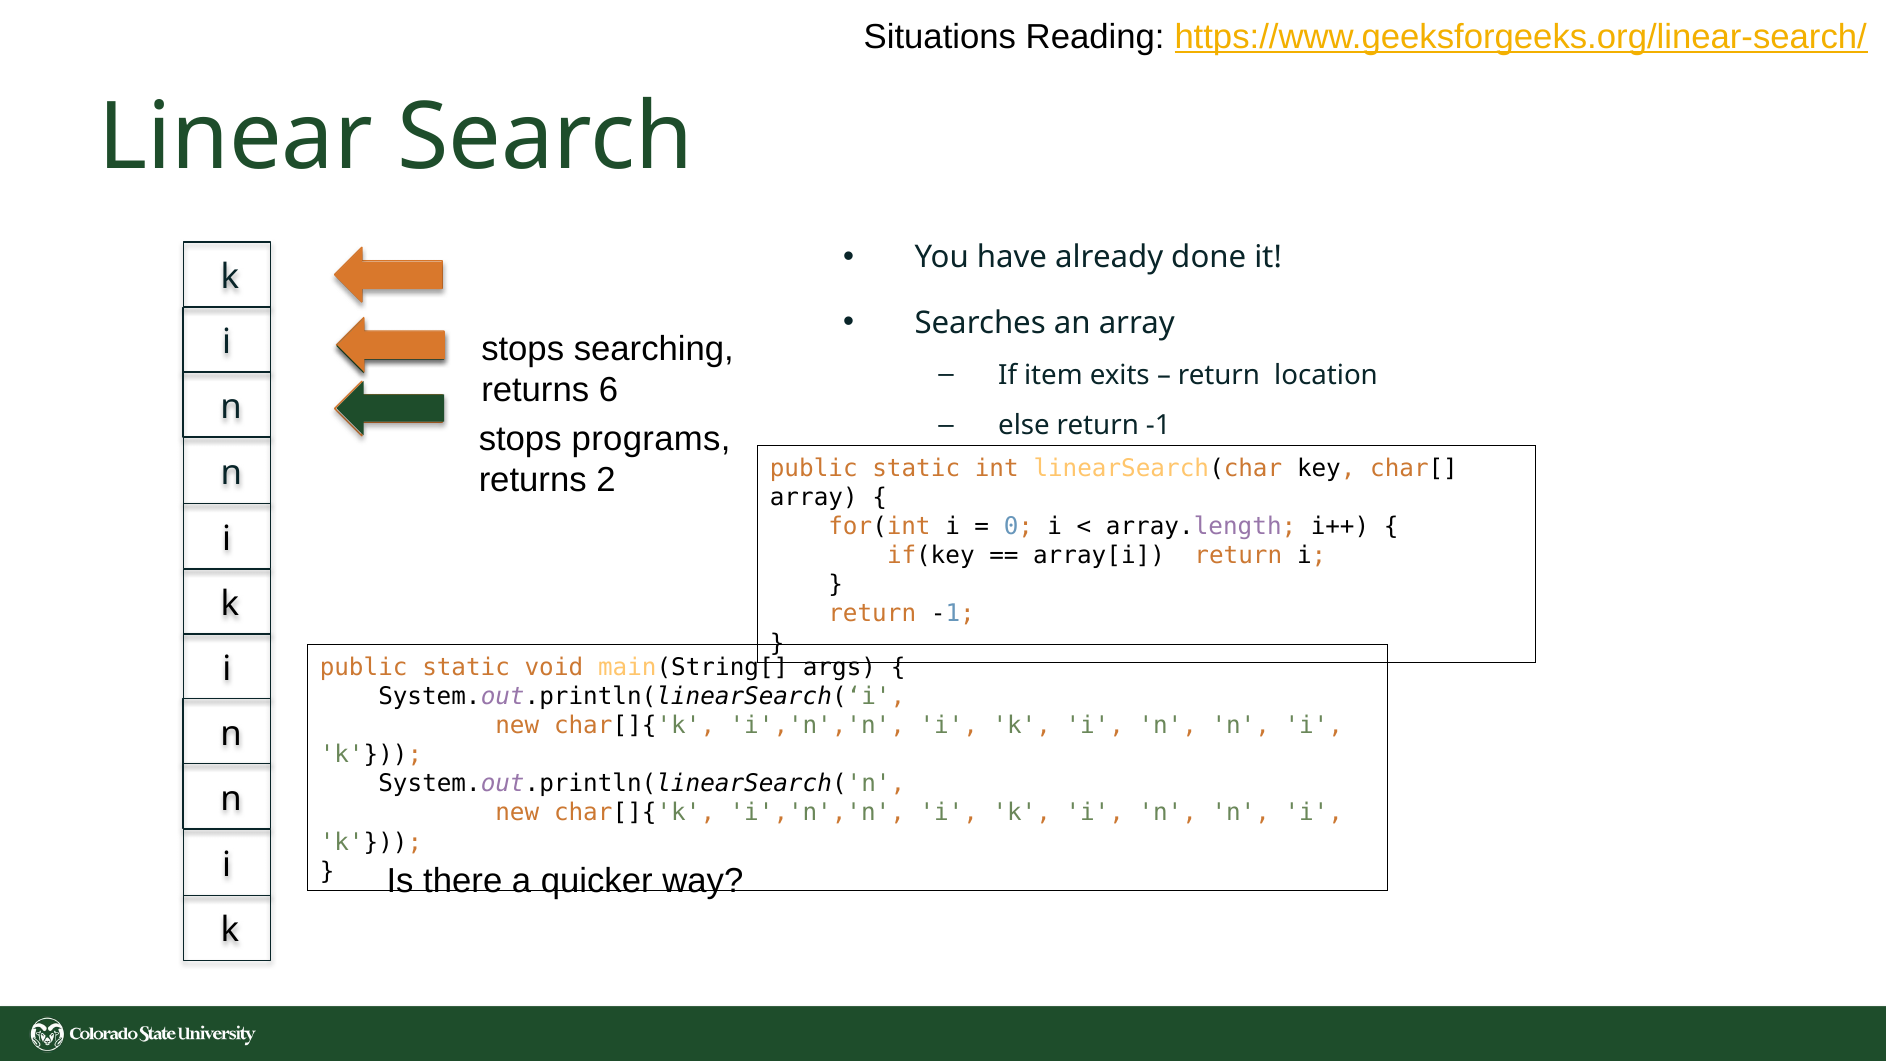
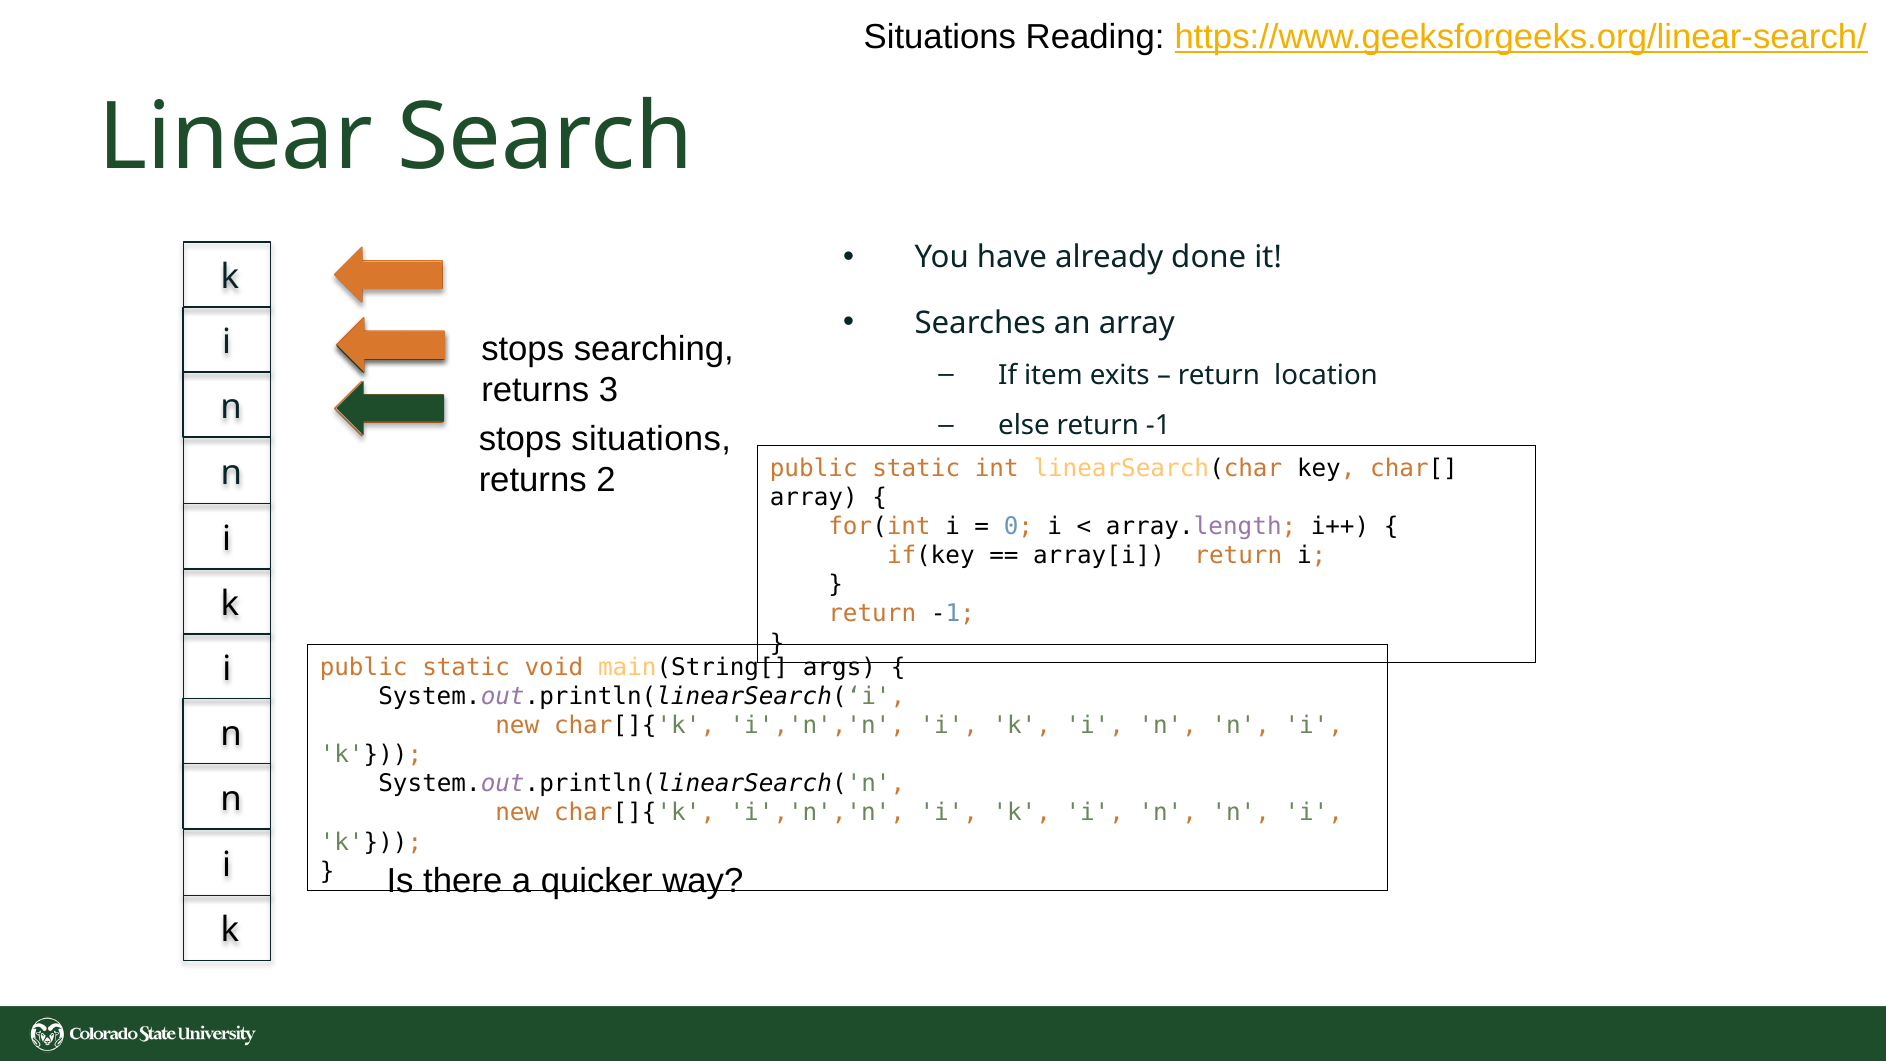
6: 6 -> 3 (609, 390)
stops programs: programs -> situations (651, 439)
